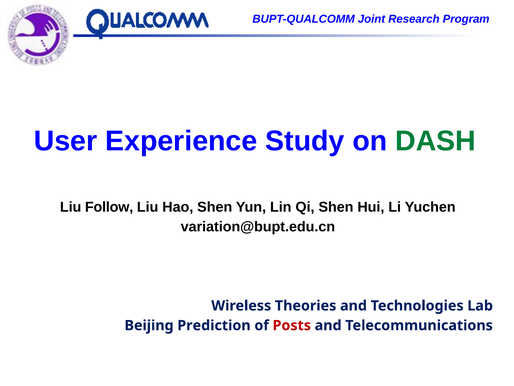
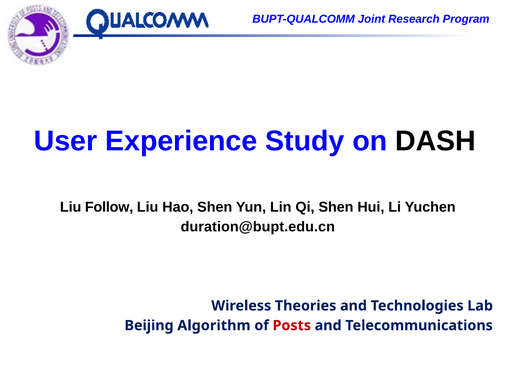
DASH colour: green -> black (436, 141)
variation@bupt.edu.cn: variation@bupt.edu.cn -> duration@bupt.edu.cn (258, 227)
Prediction: Prediction -> Algorithm (214, 325)
